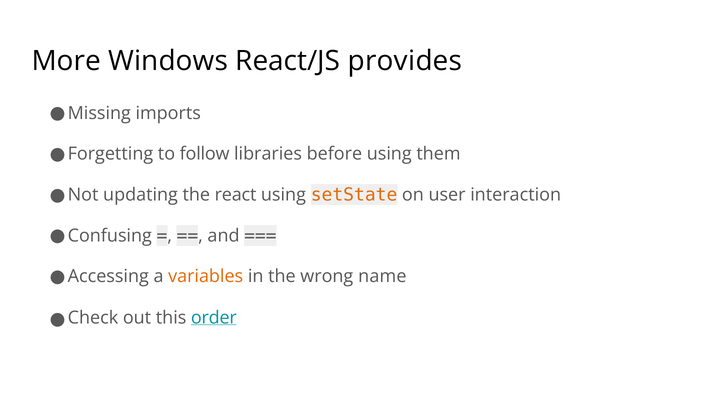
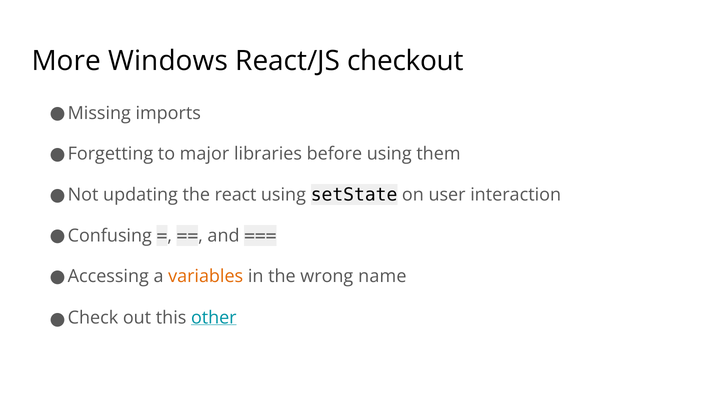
provides: provides -> checkout (405, 61)
follow: follow -> major (205, 154)
setState colour: orange -> black (354, 195)
order: order -> other (214, 318)
